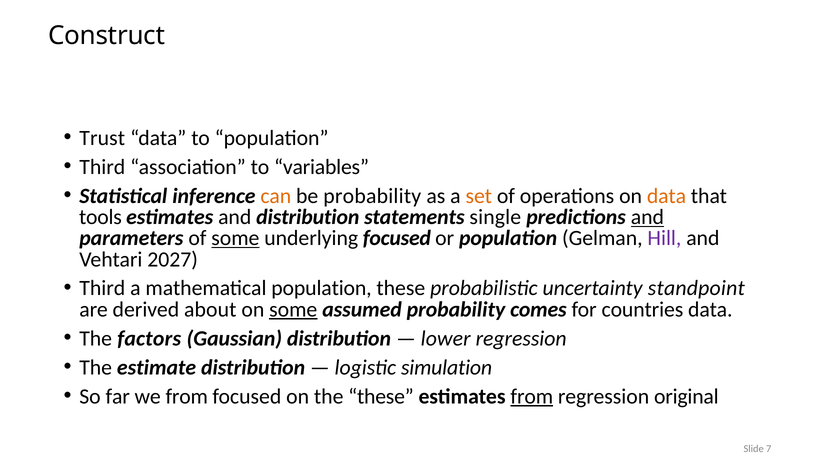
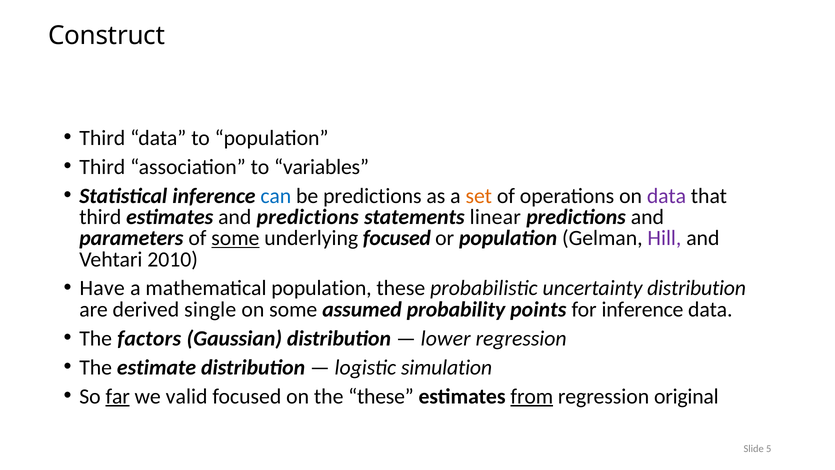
Trust: Trust -> Third (102, 138)
can colour: orange -> blue (276, 196)
be probability: probability -> predictions (372, 196)
data colour: orange -> purple (666, 196)
tools: tools -> third (100, 217)
and distribution: distribution -> predictions (308, 217)
single: single -> linear (495, 217)
and underline: present -> none (647, 217)
2027: 2027 -> 2010 (173, 259)
Third: Third -> Have (102, 288)
uncertainty standpoint: standpoint -> distribution (697, 288)
about: about -> single (210, 309)
some underline: present -> none (293, 309)
comes: comes -> points (538, 309)
for countries: countries -> inference (642, 309)
far underline: none -> present (118, 396)
we from: from -> valid (187, 396)
7: 7 -> 5 (769, 448)
